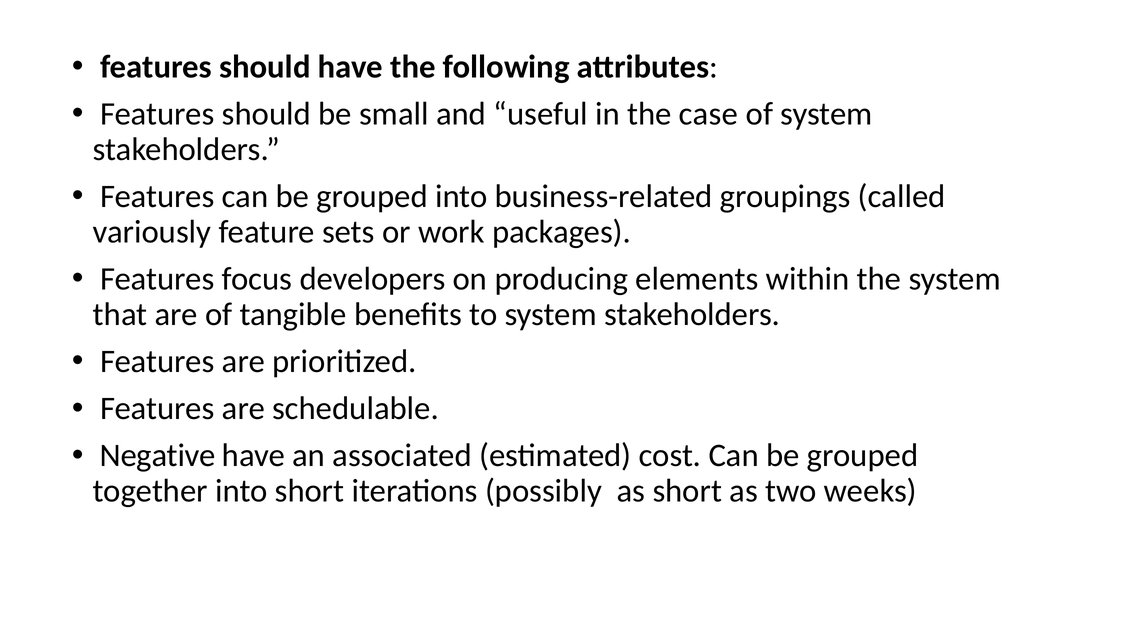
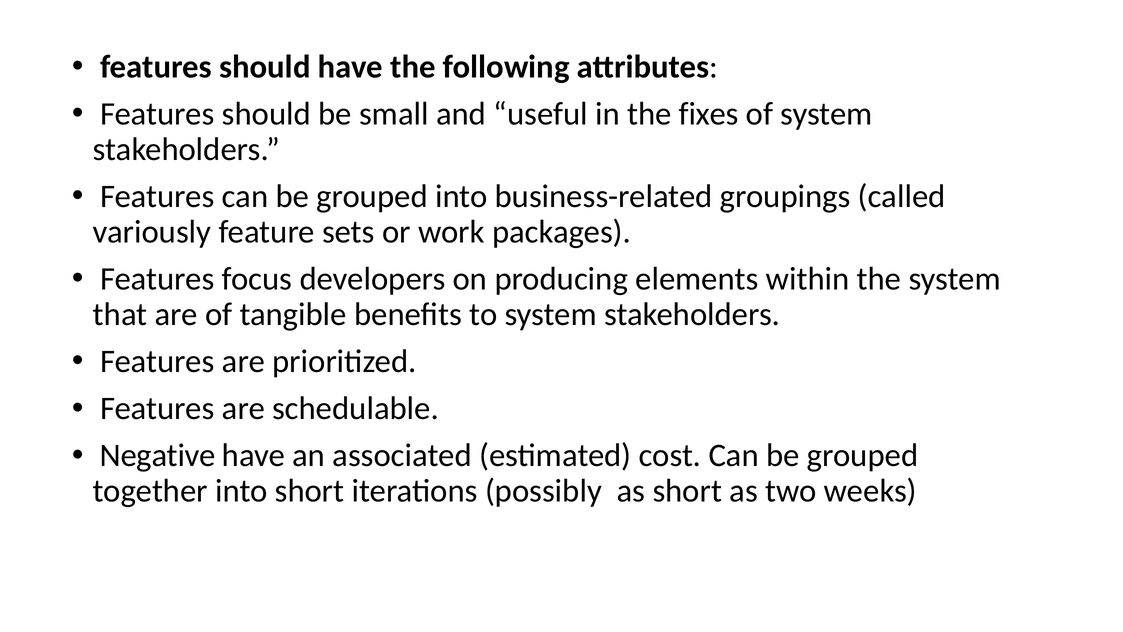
case: case -> fixes (709, 114)
